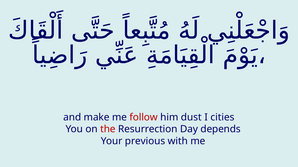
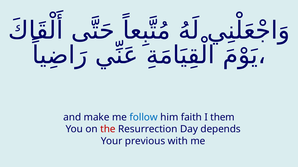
follow colour: red -> blue (144, 118)
dust: dust -> faith (191, 118)
cities: cities -> them (223, 118)
